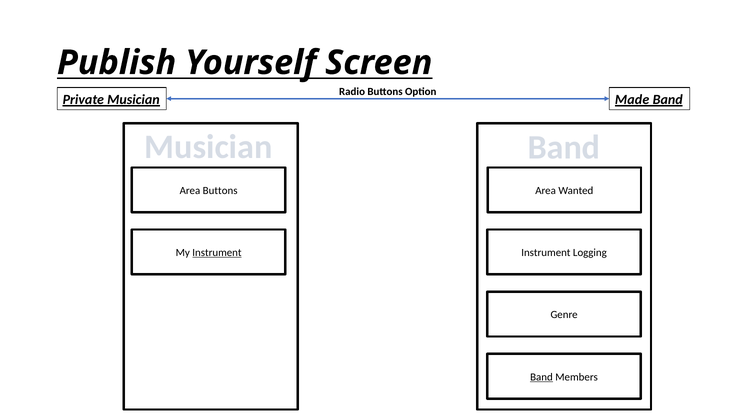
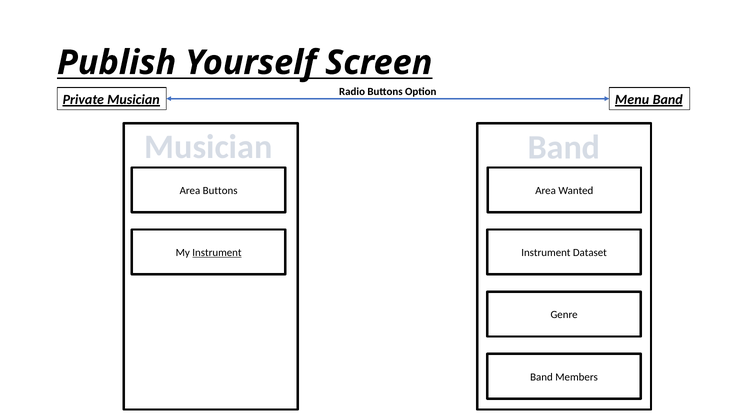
Made: Made -> Menu (632, 100)
Logging: Logging -> Dataset (590, 253)
Band underline: present -> none (541, 377)
